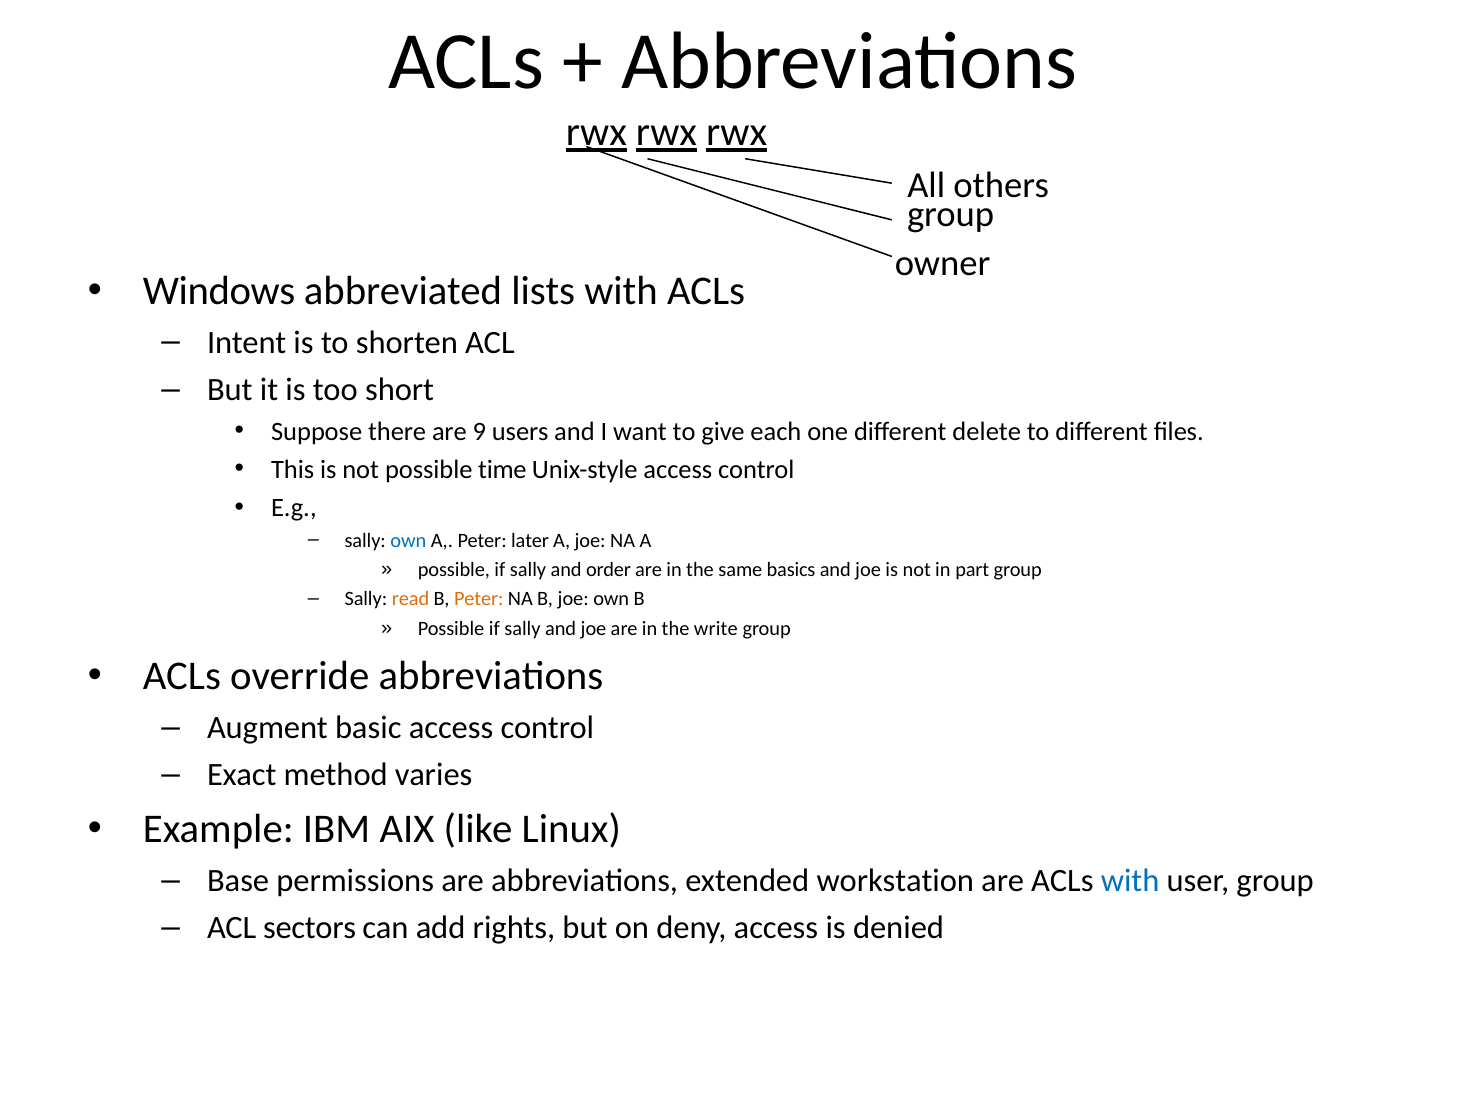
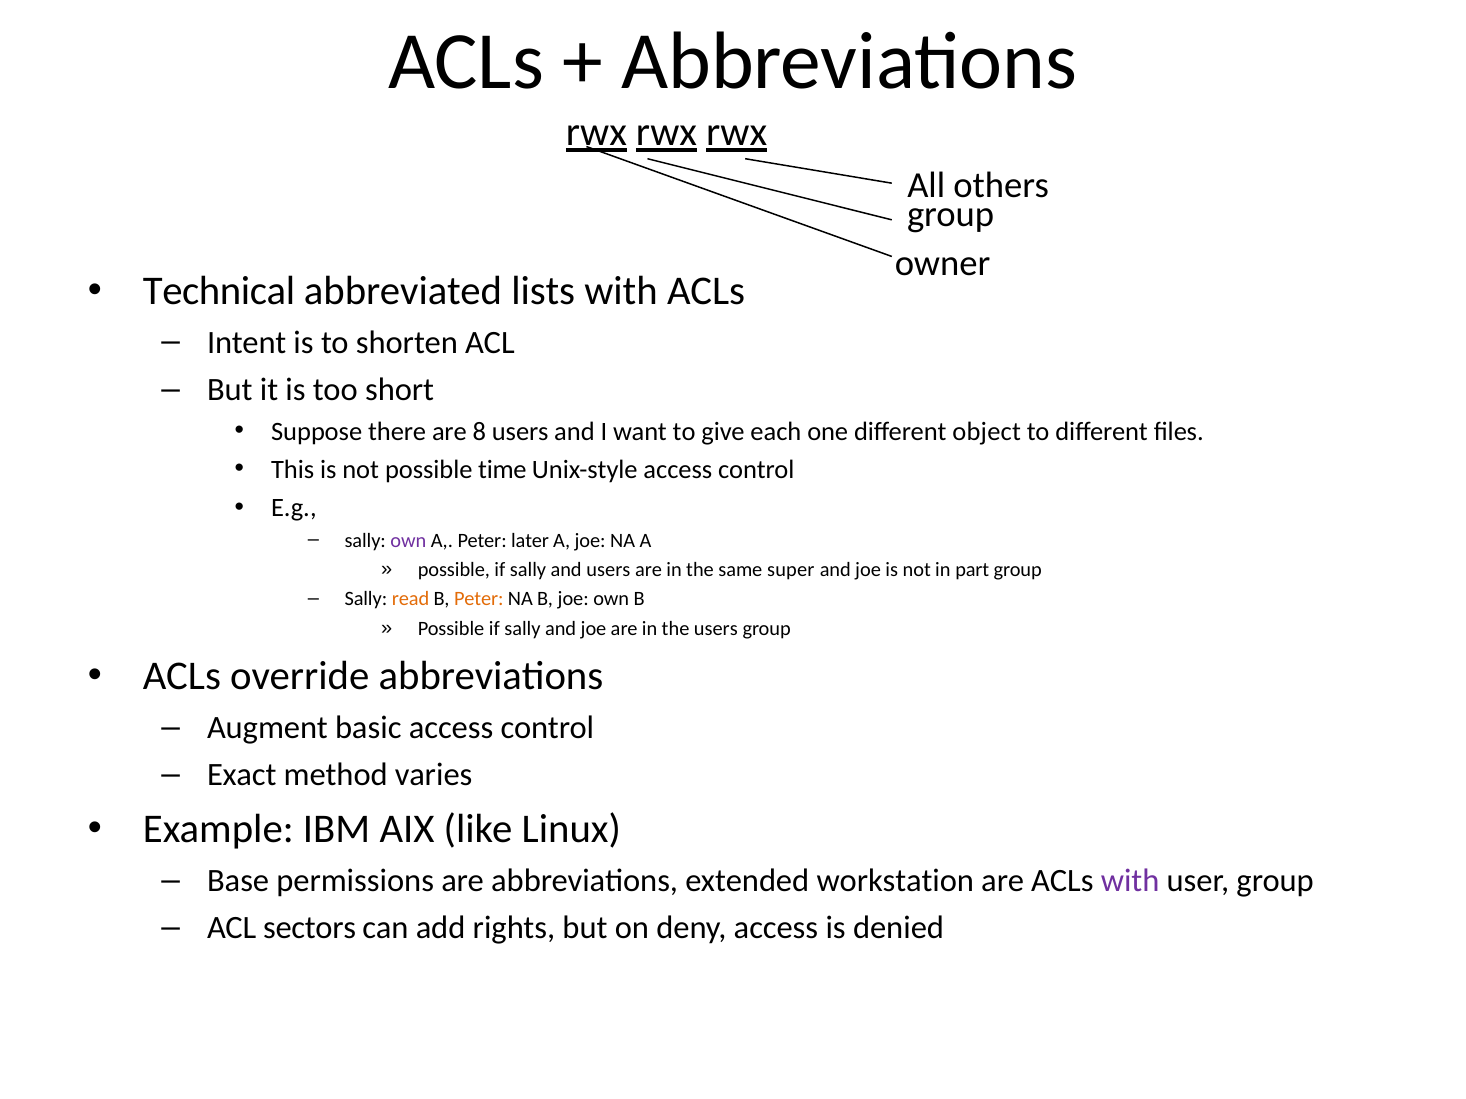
Windows: Windows -> Technical (219, 291)
9: 9 -> 8 (479, 431)
delete: delete -> object (987, 431)
own colour: blue -> purple (408, 541)
and order: order -> users (608, 570)
basics: basics -> super (791, 570)
the write: write -> users (716, 629)
with colour: blue -> purple (1130, 881)
